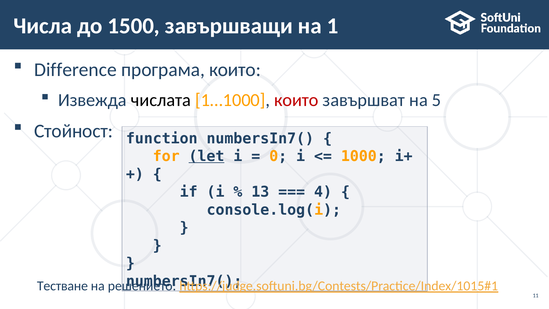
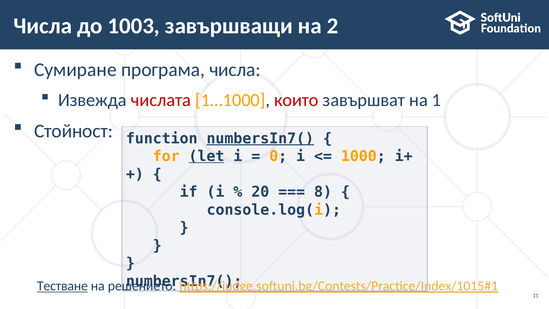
1500: 1500 -> 1003 (134, 26)
1: 1 -> 2 (333, 26)
Difference: Difference -> Сумиране (75, 70)
програма които: които -> числа (235, 70)
числата colour: black -> red (161, 100)
5: 5 -> 1 (437, 100)
numbersIn7( underline: none -> present (260, 138)
13: 13 -> 20 (260, 192)
4: 4 -> 8 (323, 192)
Тестване underline: none -> present (62, 286)
